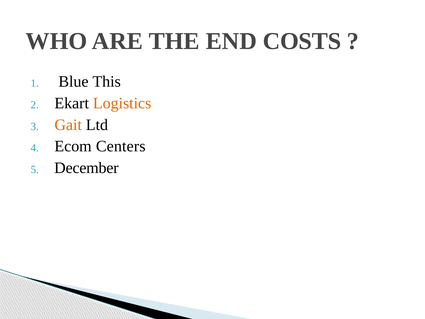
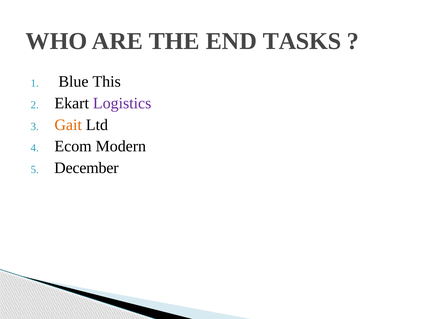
COSTS: COSTS -> TASKS (302, 41)
Logistics colour: orange -> purple (122, 103)
Centers: Centers -> Modern (121, 146)
